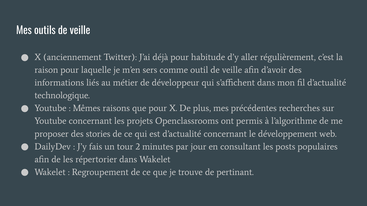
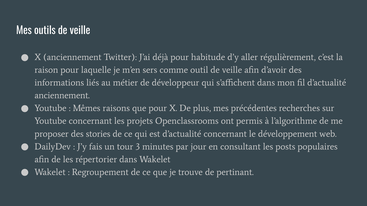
technologique: technologique -> anciennement (62, 96)
2: 2 -> 3 (138, 147)
